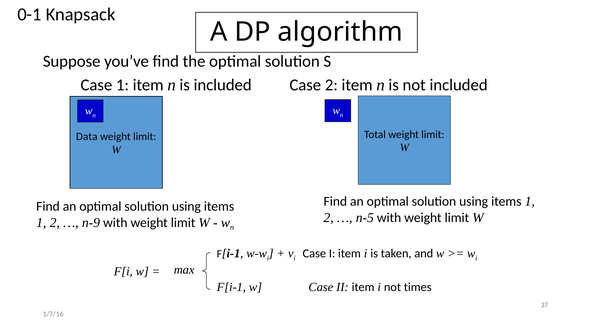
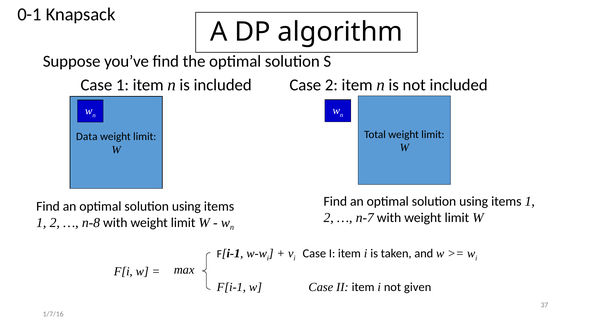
n-5: n-5 -> n-7 (365, 218)
n-9: n-9 -> n-8 (91, 223)
times: times -> given (418, 287)
